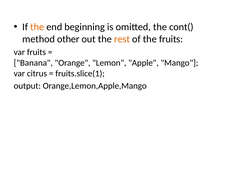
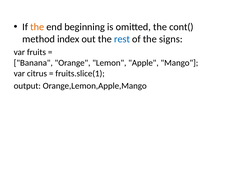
other: other -> index (68, 39)
rest colour: orange -> blue (122, 39)
the fruits: fruits -> signs (171, 39)
